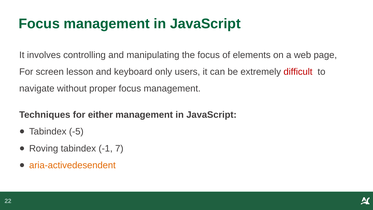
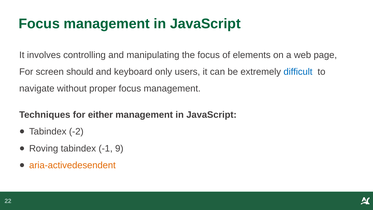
lesson: lesson -> should (80, 72)
difficult colour: red -> blue (298, 72)
-5: -5 -> -2 (76, 132)
7: 7 -> 9 (119, 148)
